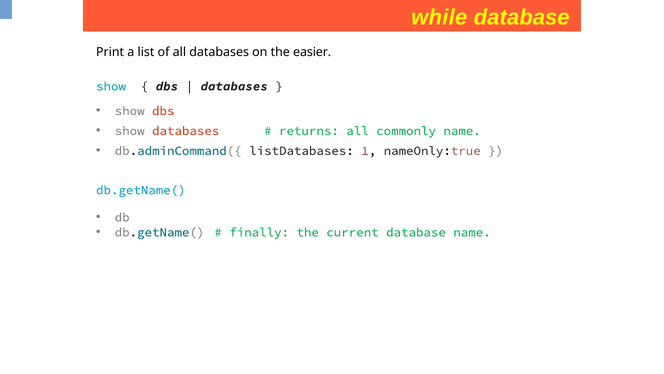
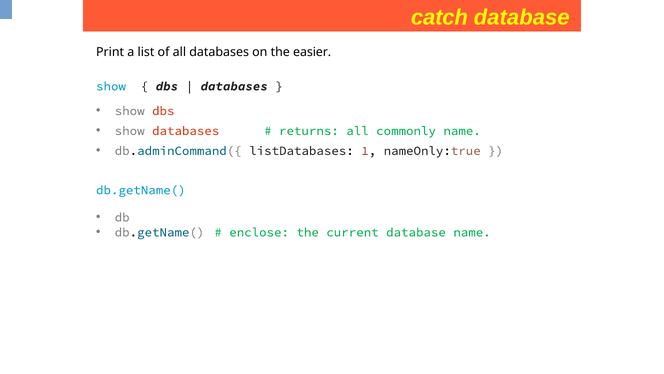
while: while -> catch (439, 17)
finally: finally -> enclose (259, 232)
